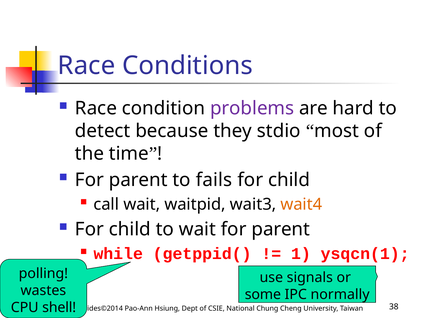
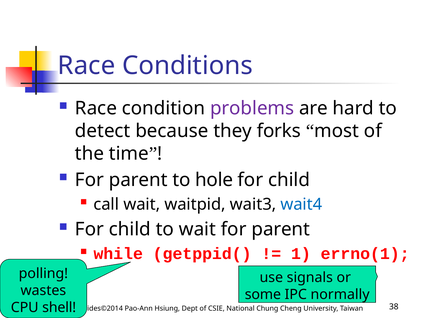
stdio: stdio -> forks (279, 131)
fails: fails -> hole (214, 180)
wait4 colour: orange -> blue (301, 204)
ysqcn(1: ysqcn(1 -> errno(1 (365, 254)
